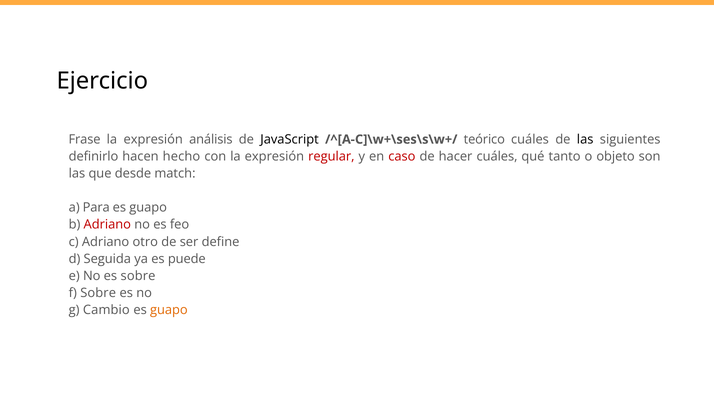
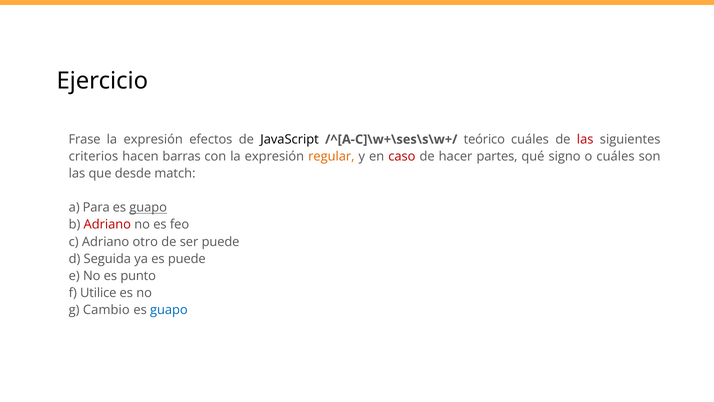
análisis: análisis -> efectos (211, 139)
las colour: black -> red (585, 139)
definirlo: definirlo -> criterios (93, 156)
hecho: hecho -> barras (182, 156)
regular colour: red -> orange (331, 156)
hacer cuáles: cuáles -> partes (497, 156)
tanto: tanto -> signo (565, 156)
o objeto: objeto -> cuáles (615, 156)
guapo underline: none -> present (148, 207)
ser define: define -> puede (221, 242)
es sobre: sobre -> punto (138, 276)
f Sobre: Sobre -> Utilice (98, 293)
guapo colour: orange -> blue (169, 310)
